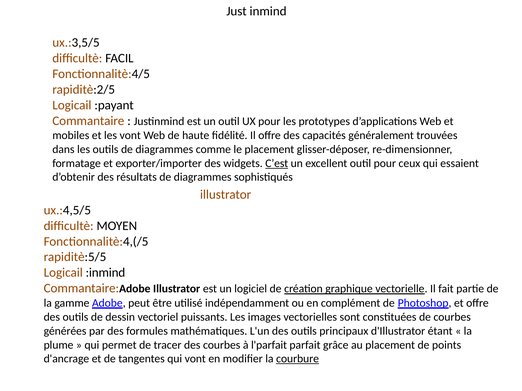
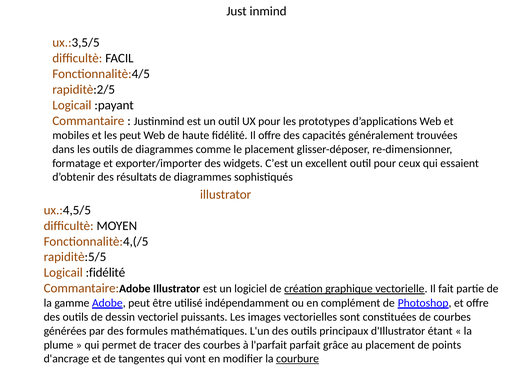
les vont: vont -> peut (130, 136)
C’est underline: present -> none (277, 163)
:inmind: :inmind -> :fidélité (105, 273)
